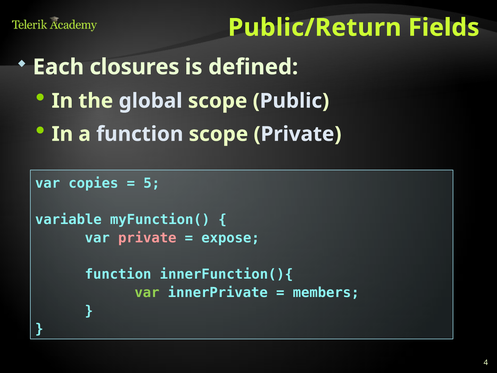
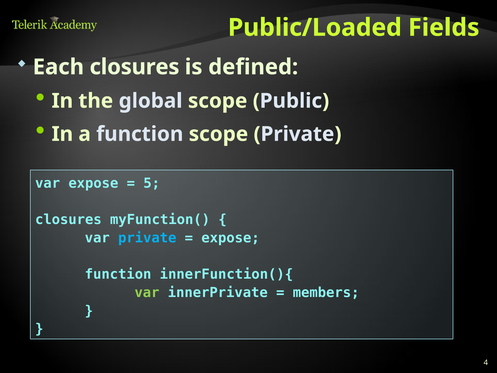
Public/Return: Public/Return -> Public/Loaded (315, 28)
var copies: copies -> expose (93, 183)
variable: variable -> closures (68, 220)
private colour: pink -> light blue (147, 238)
